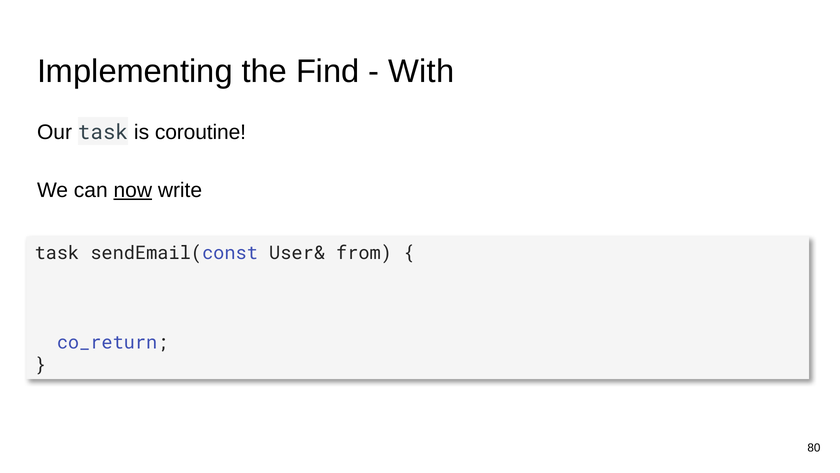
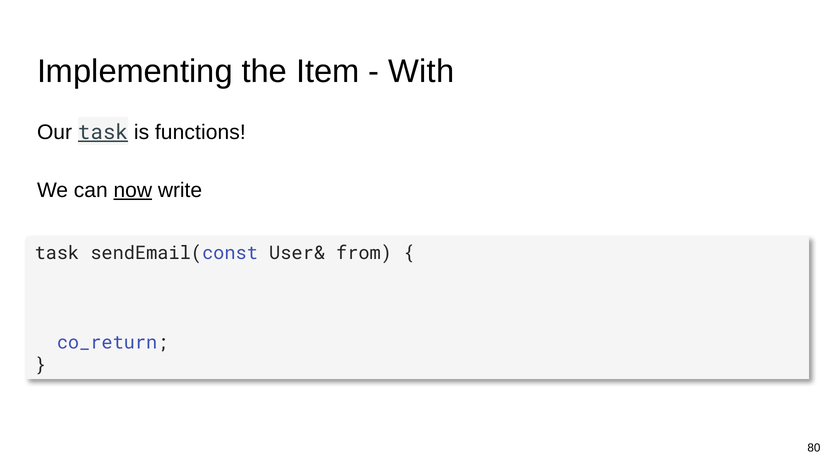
Find: Find -> Item (328, 71)
task underline: none -> present (103, 132)
coroutine: coroutine -> functions (200, 132)
